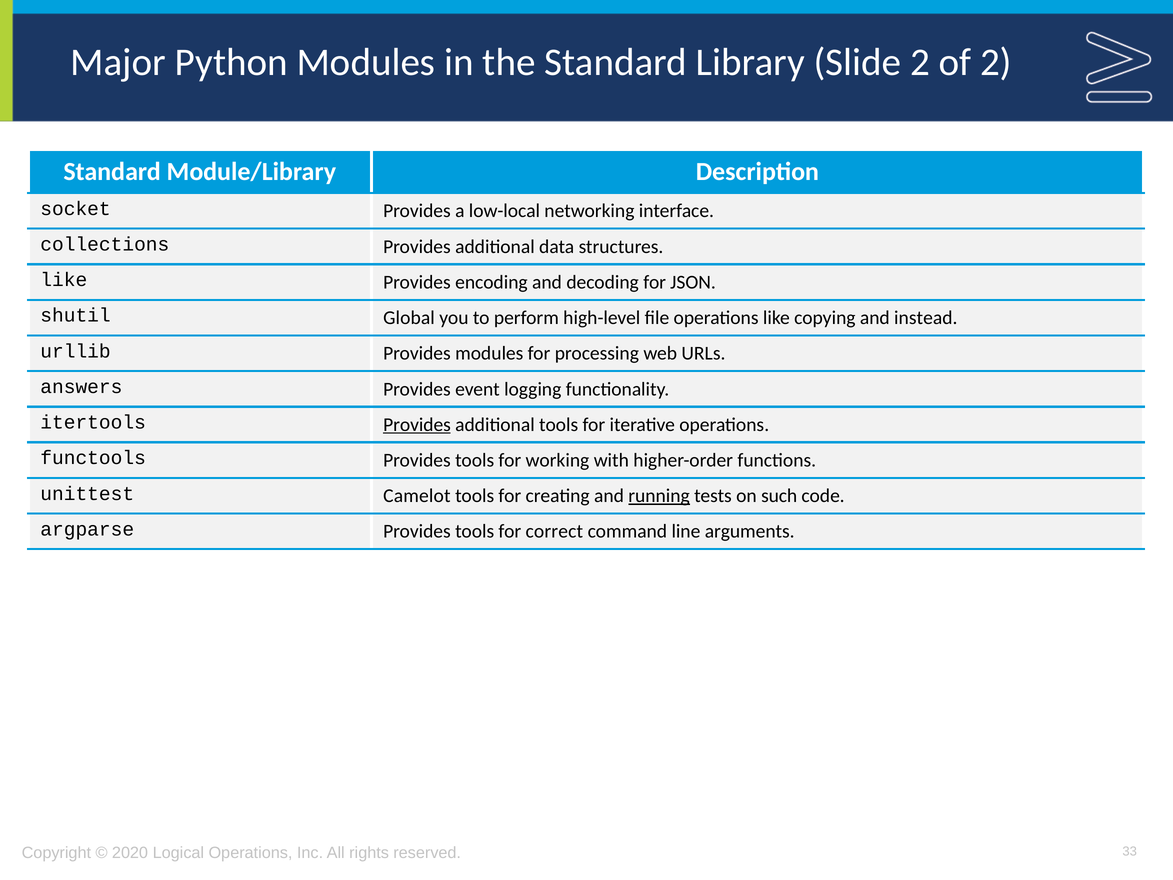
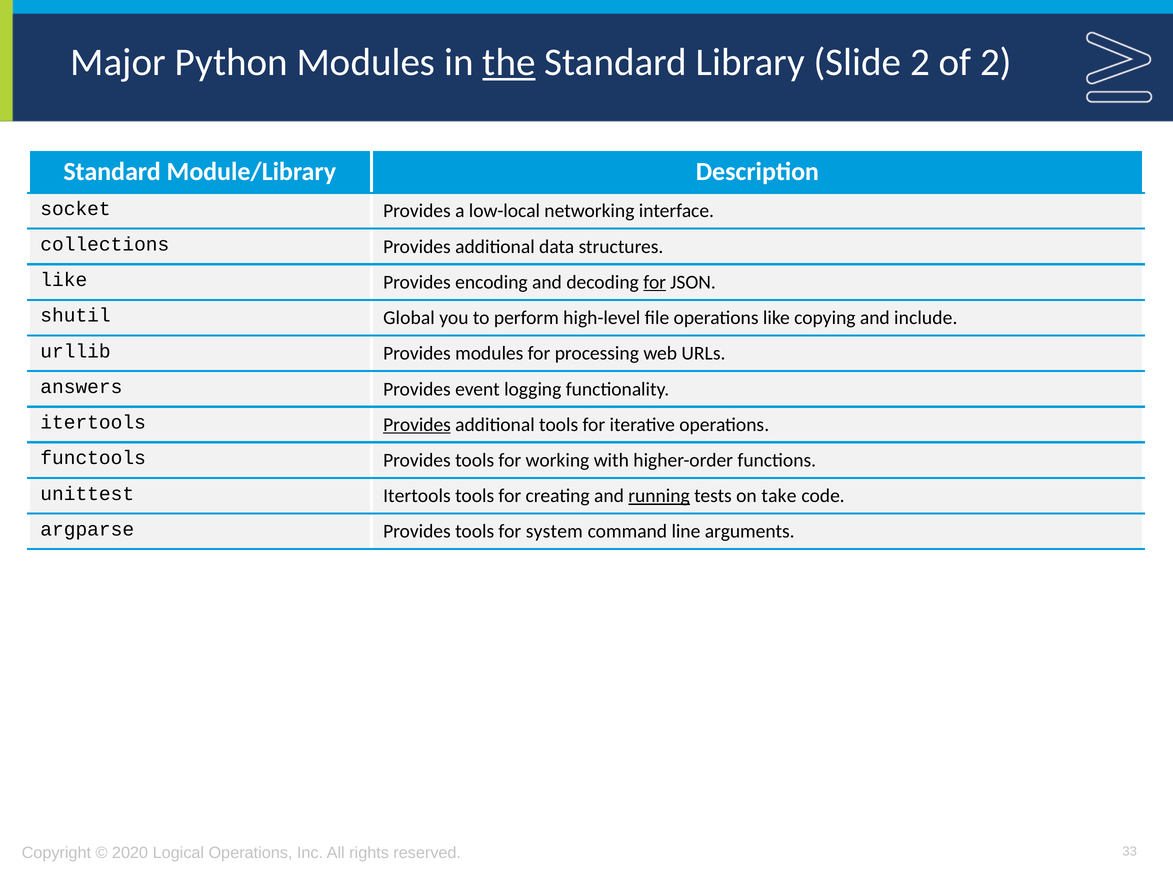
the underline: none -> present (509, 63)
for underline: none -> present (655, 282)
instead: instead -> include (926, 318)
unittest Camelot: Camelot -> Itertools (417, 496)
such: such -> take (779, 496)
correct: correct -> system (554, 531)
